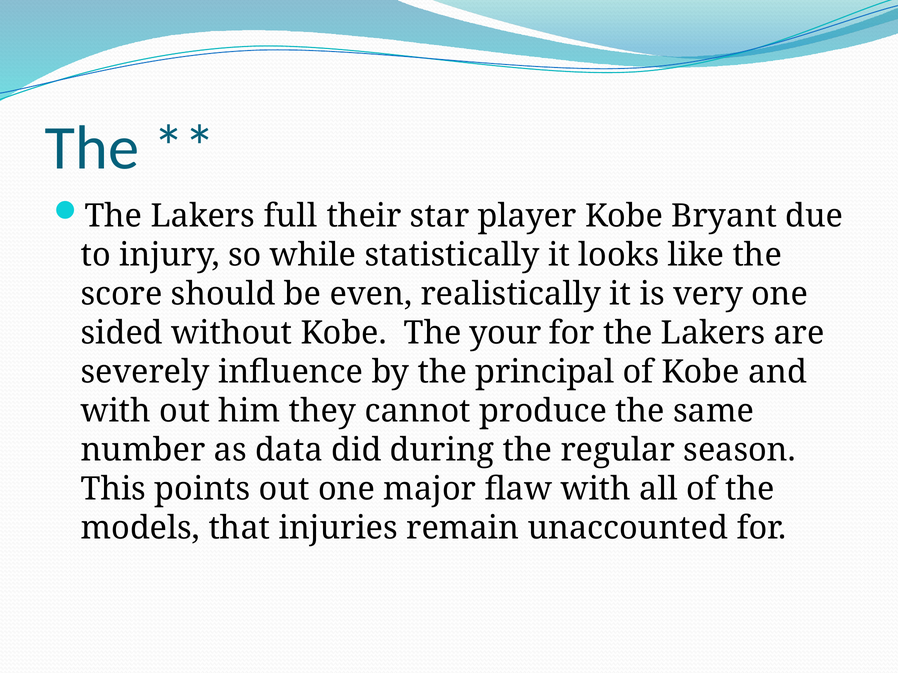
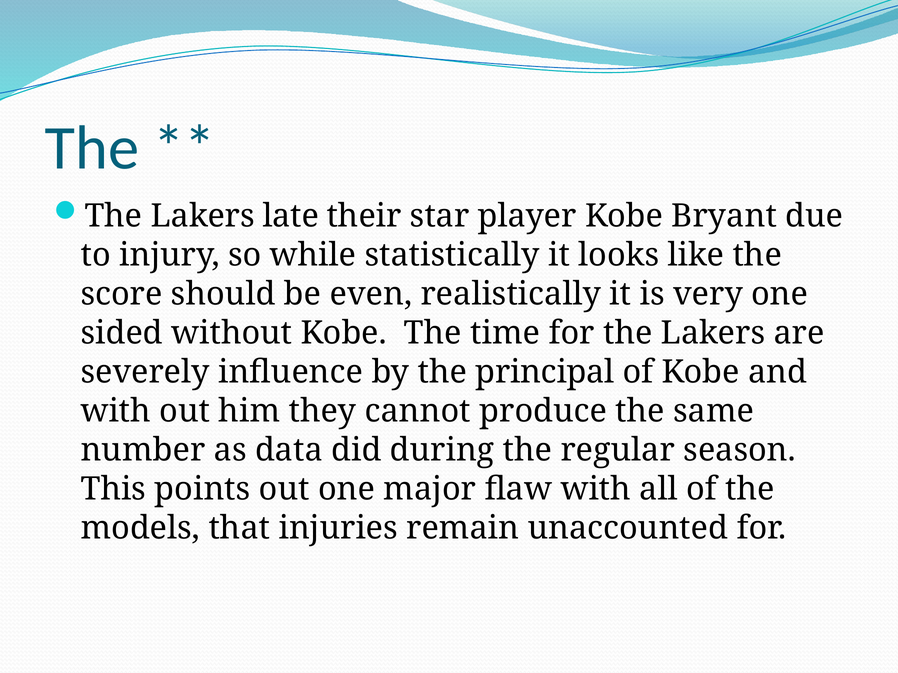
full: full -> late (291, 216)
your: your -> time (505, 333)
